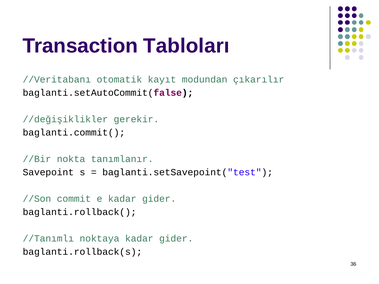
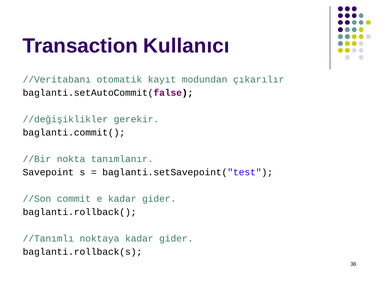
Tabloları: Tabloları -> Kullanıcı (186, 46)
